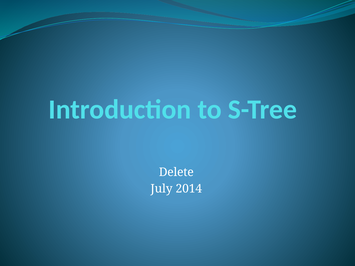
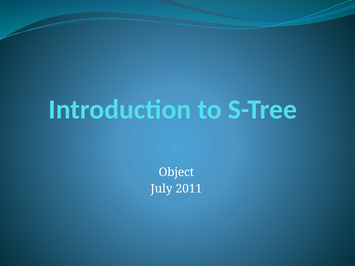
Delete: Delete -> Object (176, 172)
2014: 2014 -> 2011 (189, 189)
